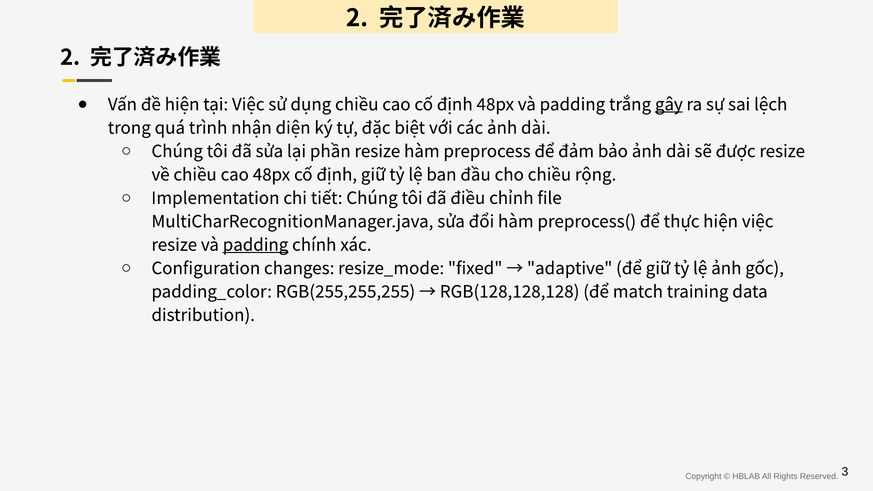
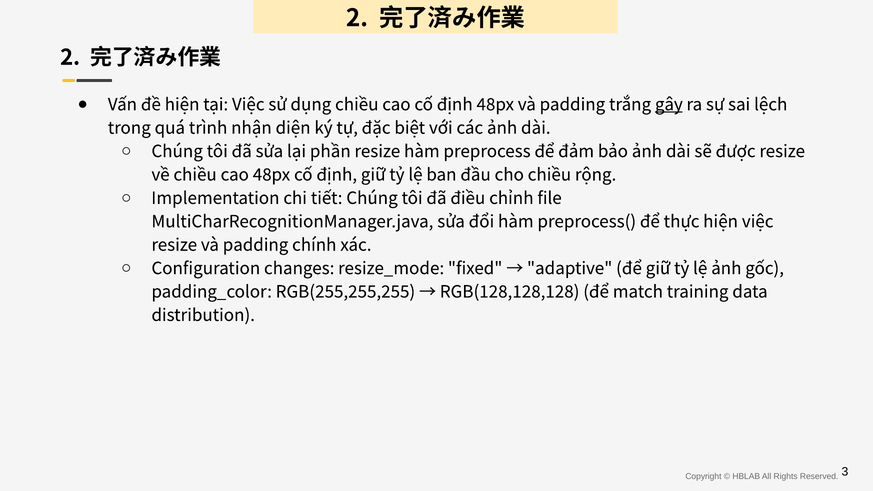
padding underline: present -> none (256, 245)
